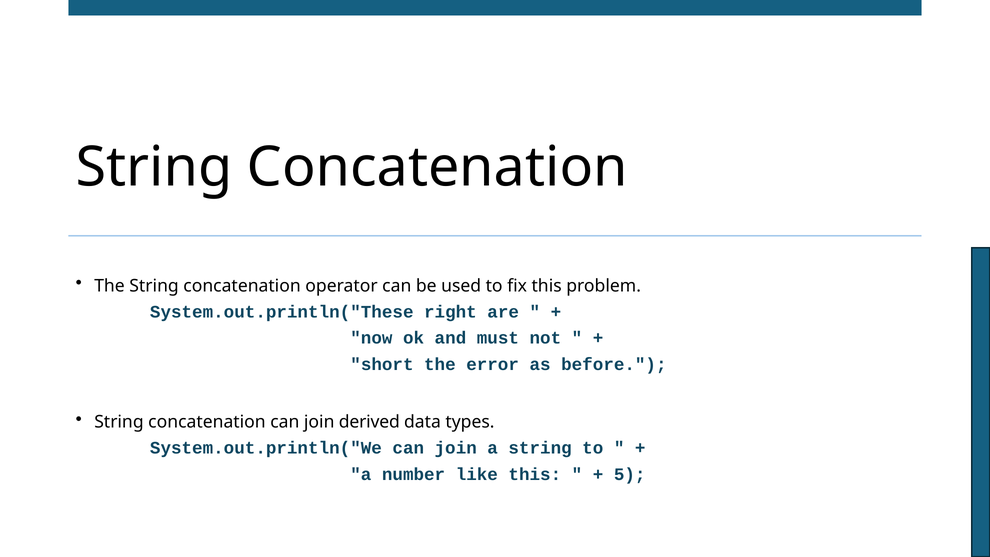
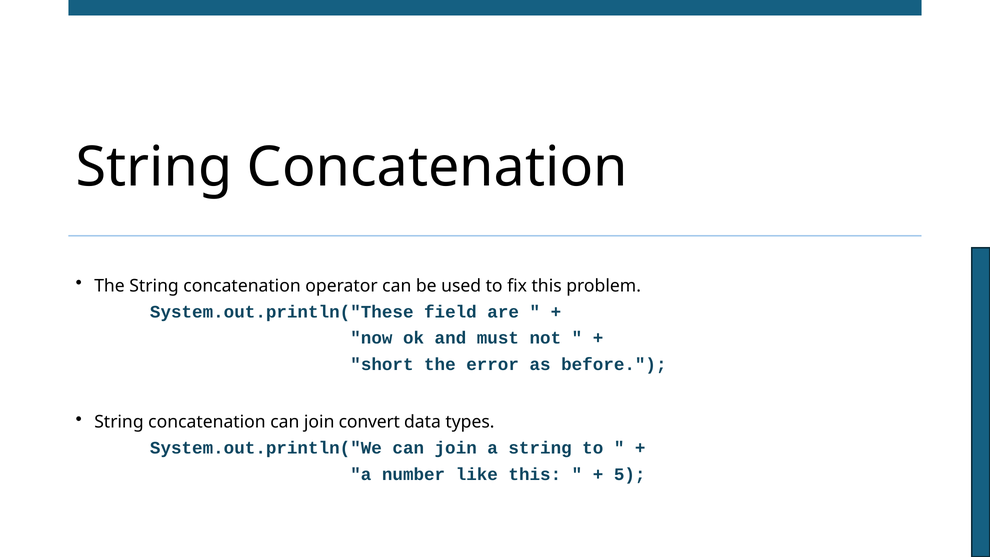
right: right -> field (450, 312)
derived: derived -> convert (369, 422)
